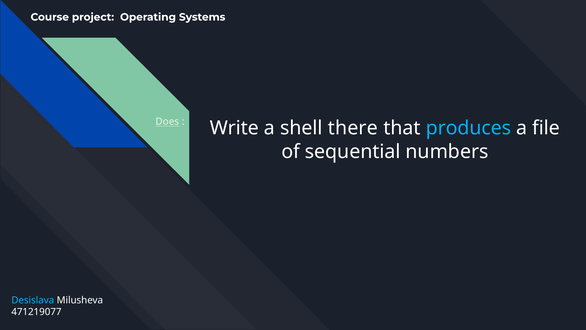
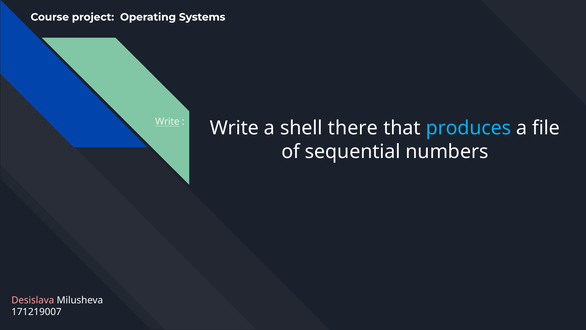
Does: Does -> Write (167, 122)
Desislava colour: light blue -> pink (33, 300)
471219077: 471219077 -> 171219007 (36, 312)
